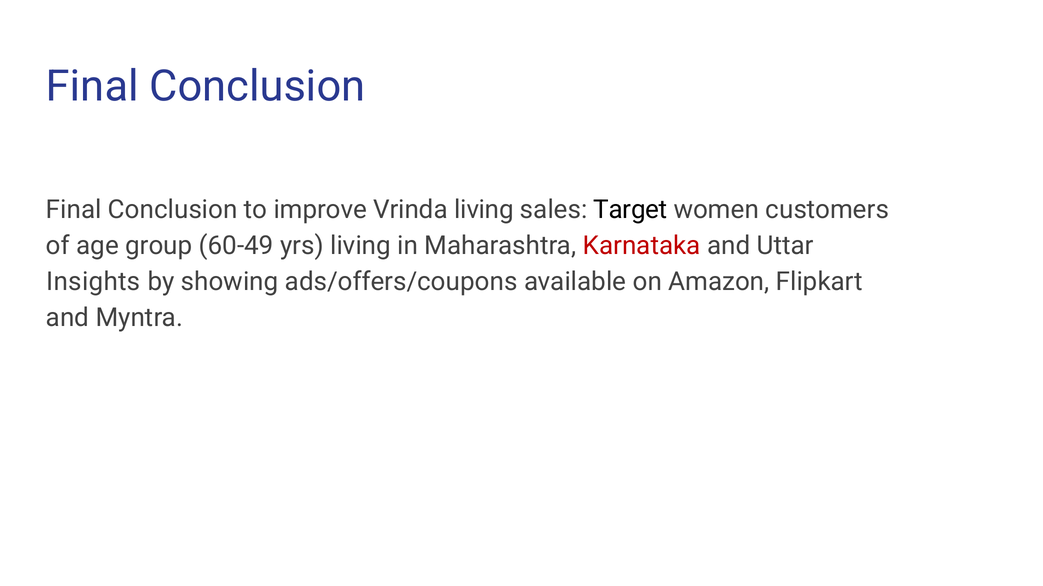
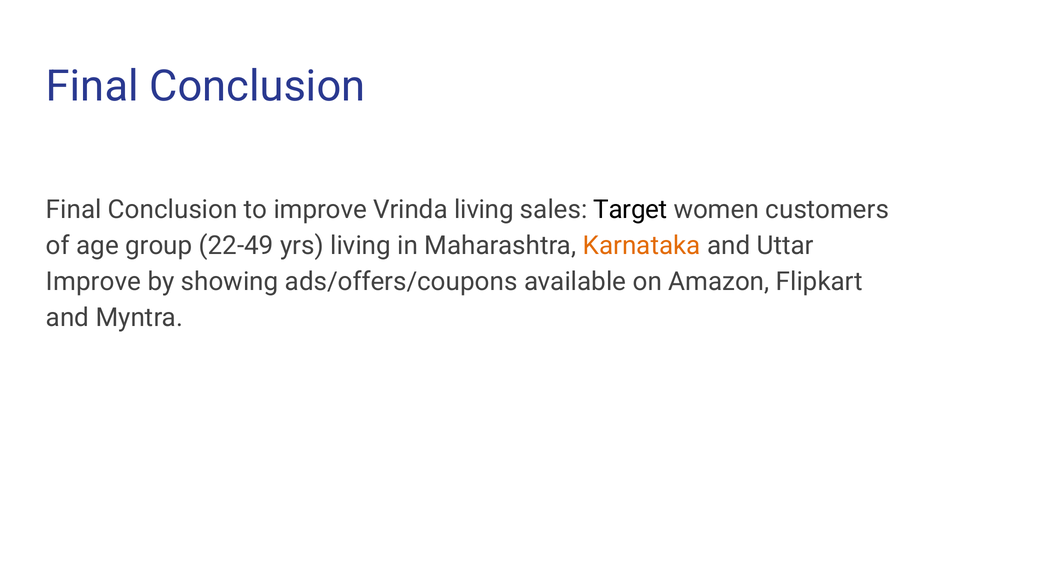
60-49: 60-49 -> 22-49 (236, 246)
Karnataka colour: red -> orange (642, 246)
Insights: Insights -> Improve (94, 282)
